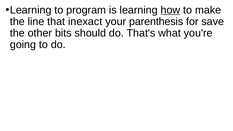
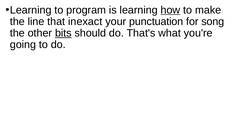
parenthesis: parenthesis -> punctuation (156, 22)
save: save -> song (213, 22)
bits underline: none -> present (63, 33)
